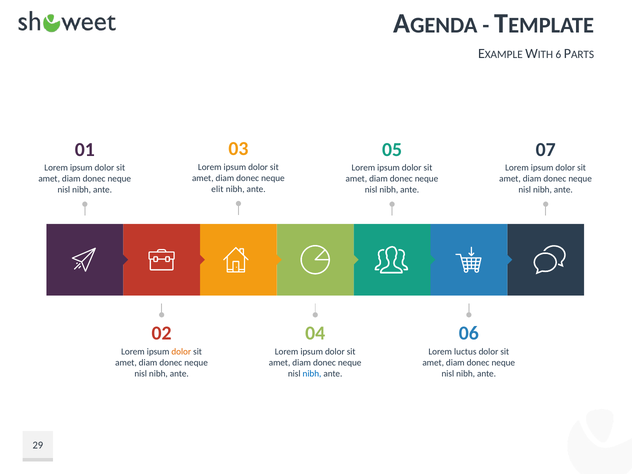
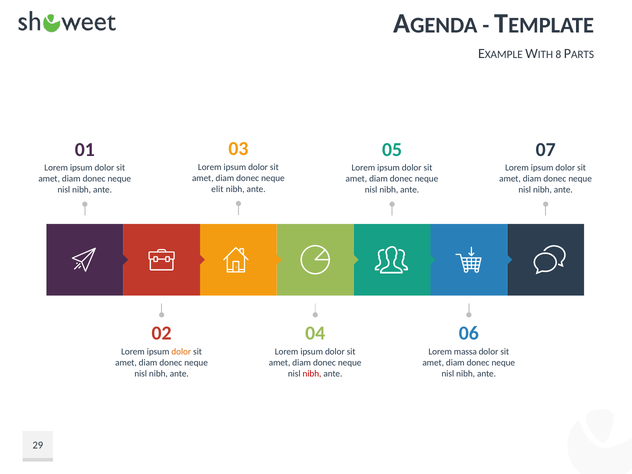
6: 6 -> 8 (558, 55)
luctus: luctus -> massa (465, 352)
nibh colour: blue -> red (312, 374)
